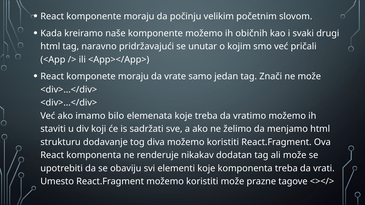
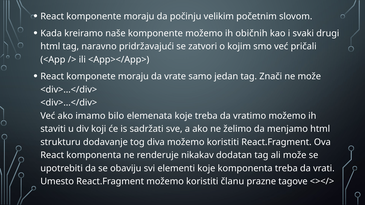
unutar: unutar -> zatvori (203, 46)
koristiti može: može -> članu (232, 182)
